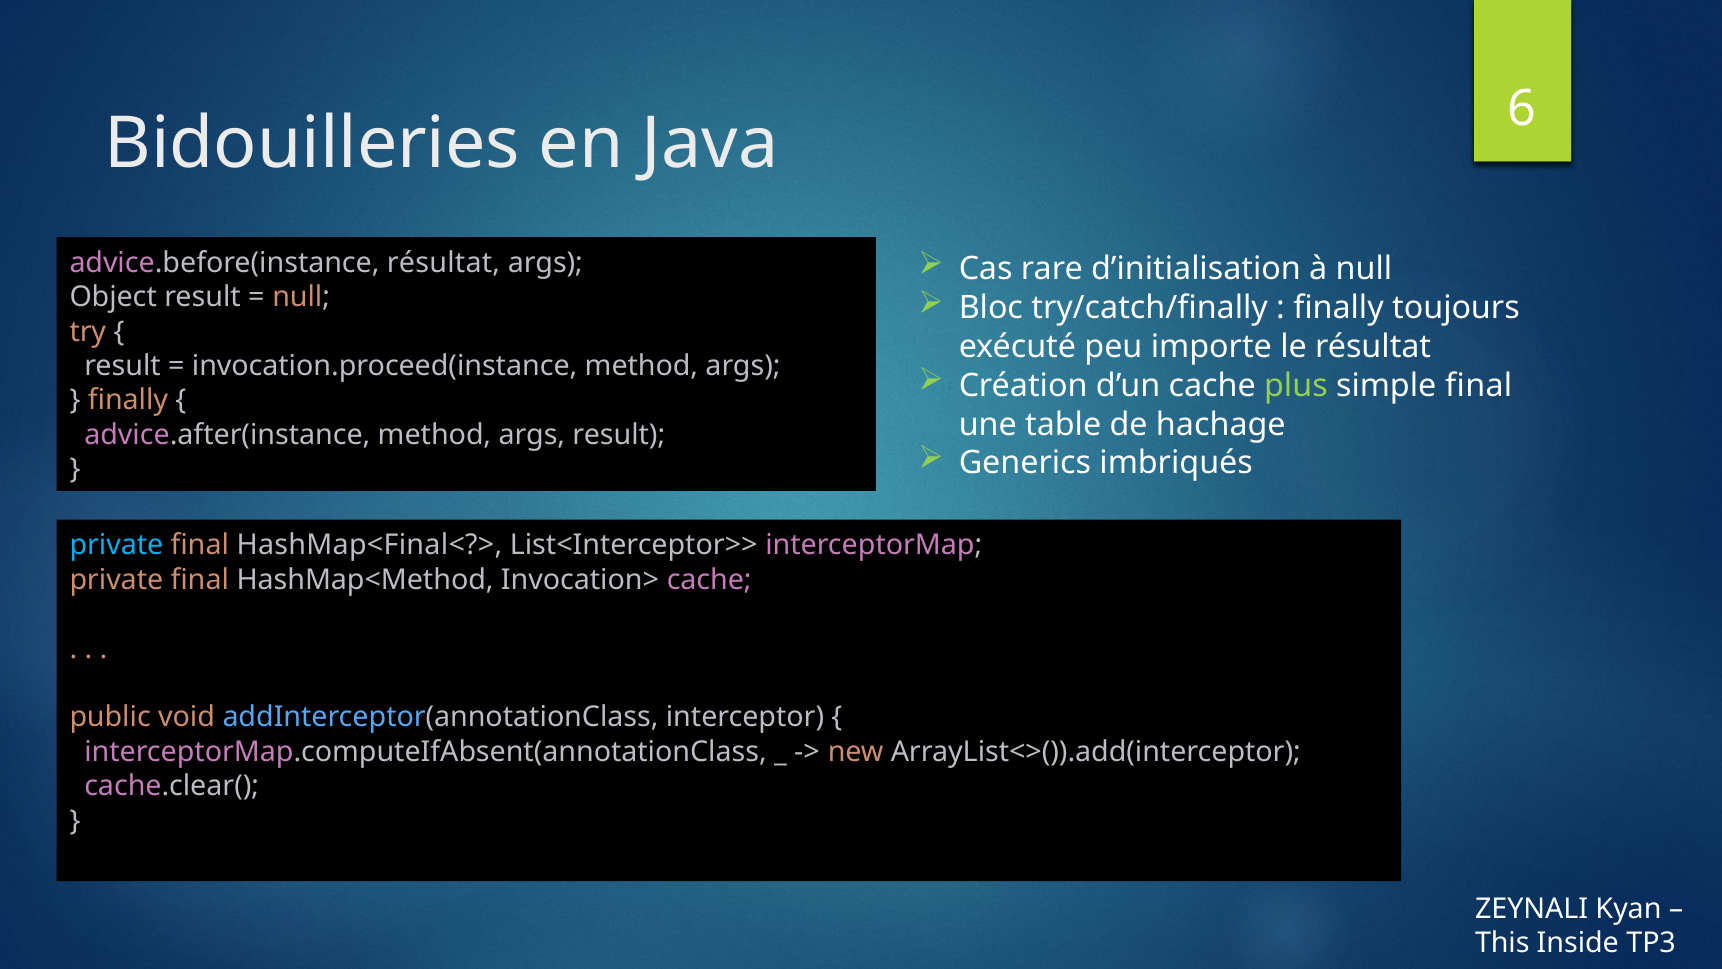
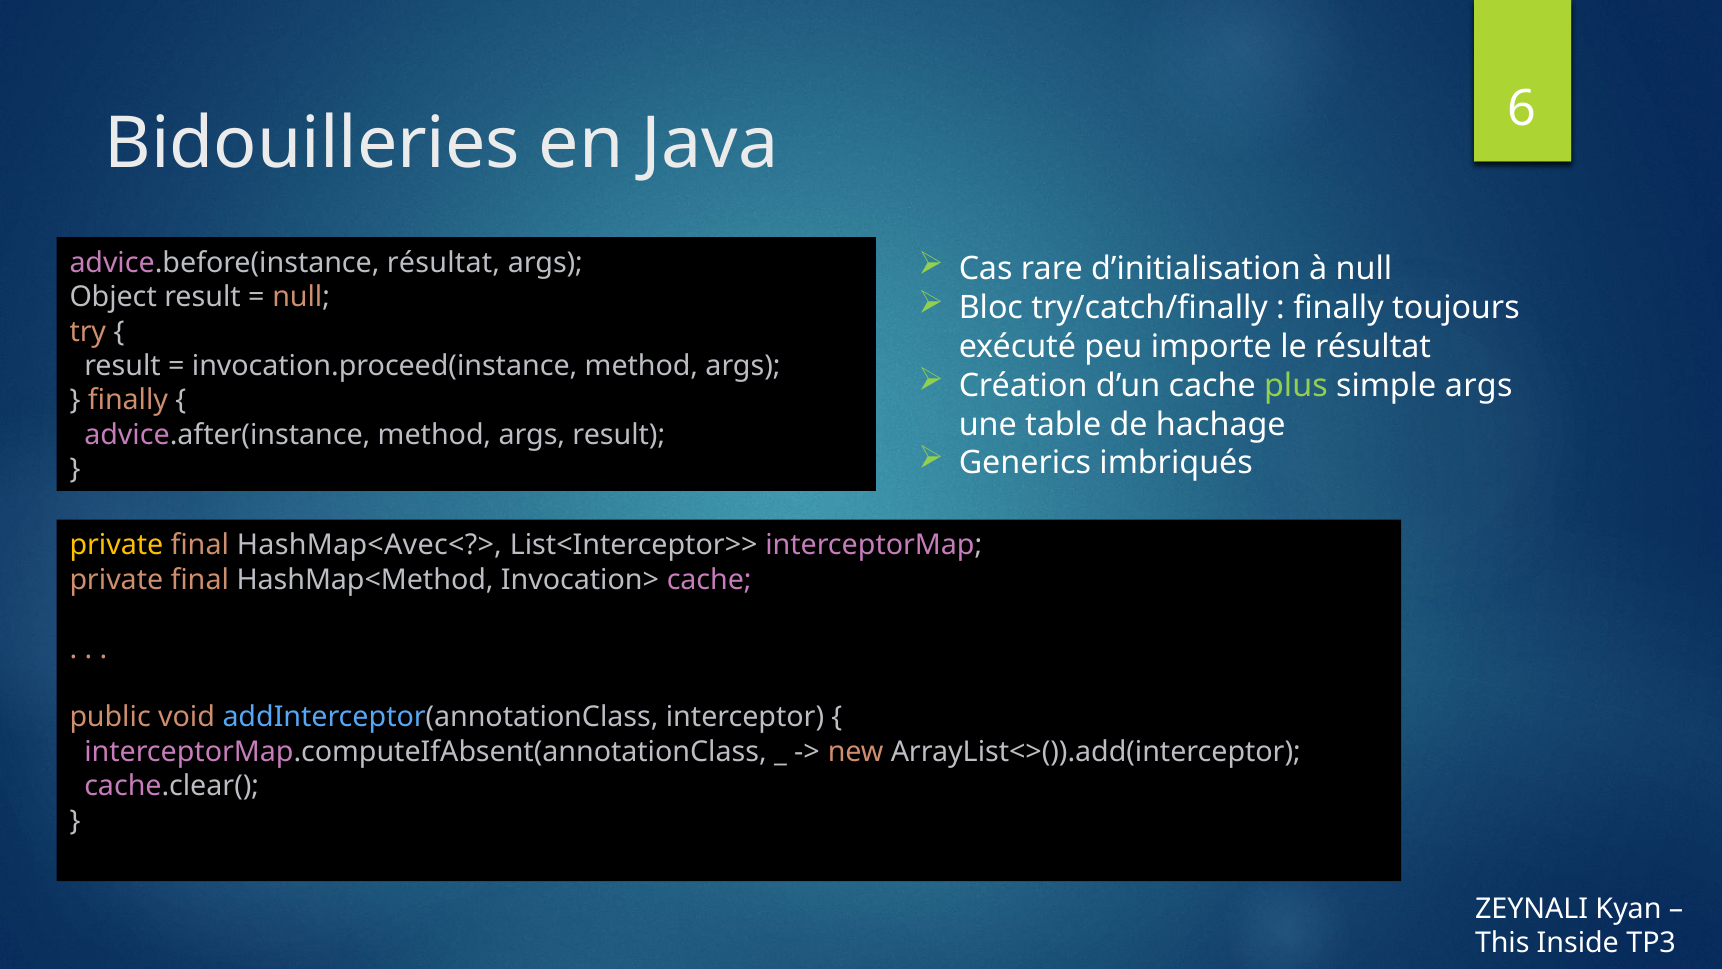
simple final: final -> args (1479, 385)
private colour: light blue -> yellow (116, 545)
HashMap<Final<?>: HashMap<Final<?> -> HashMap<Avec<?> (369, 545)
